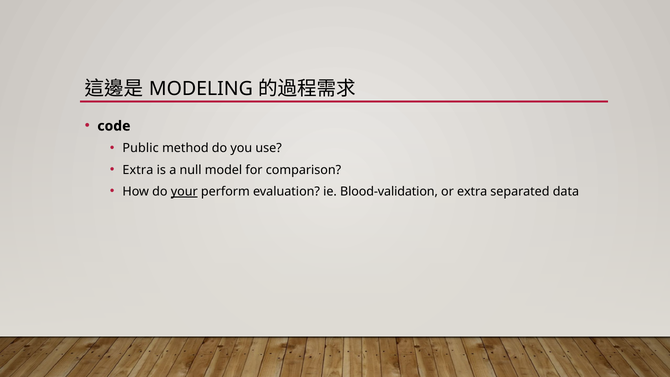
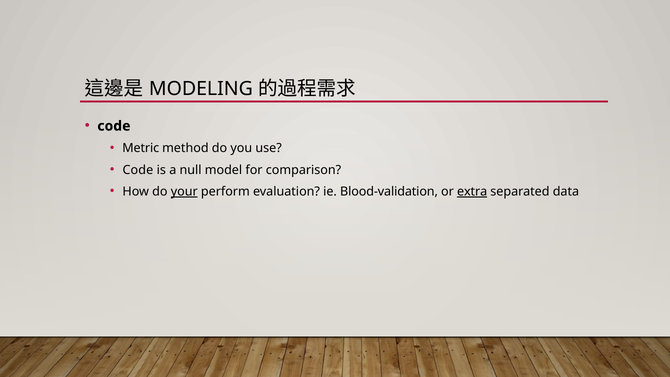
Public: Public -> Metric (141, 148)
Extra: Extra -> Code (138, 170)
extra underline: none -> present (472, 191)
